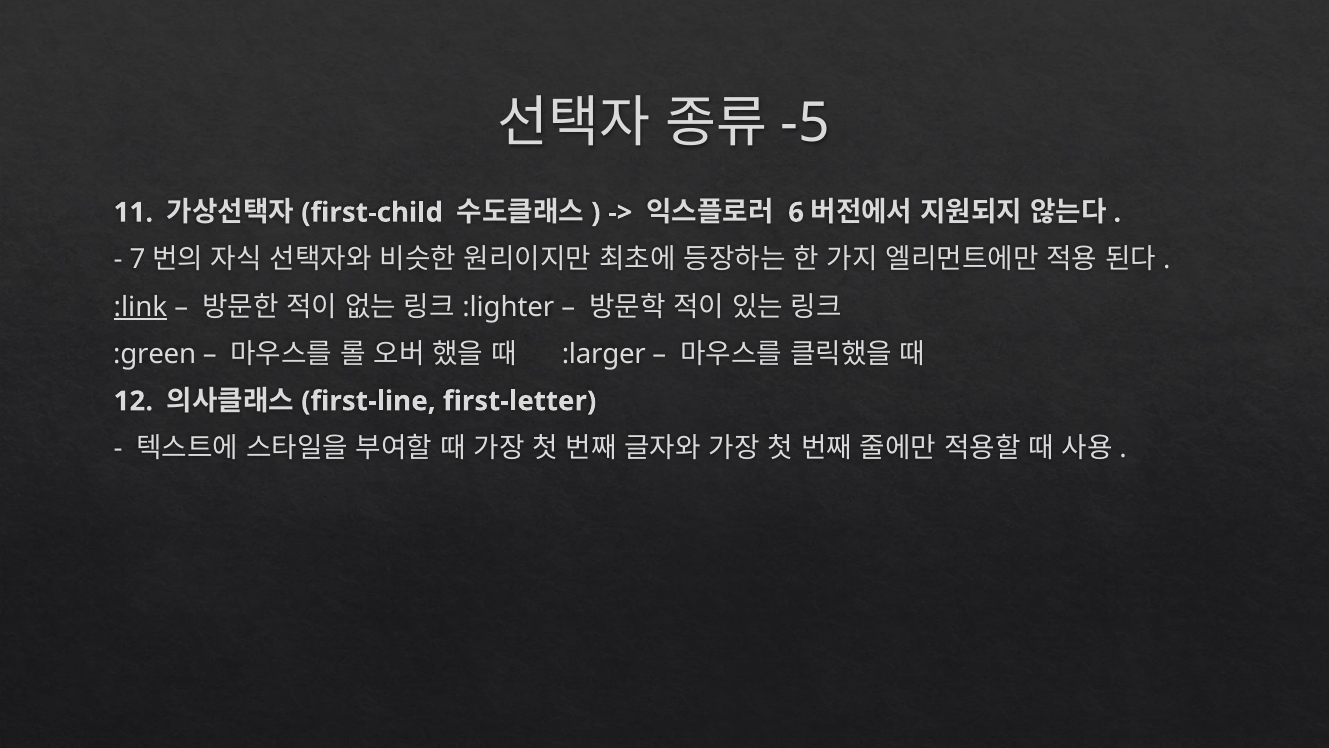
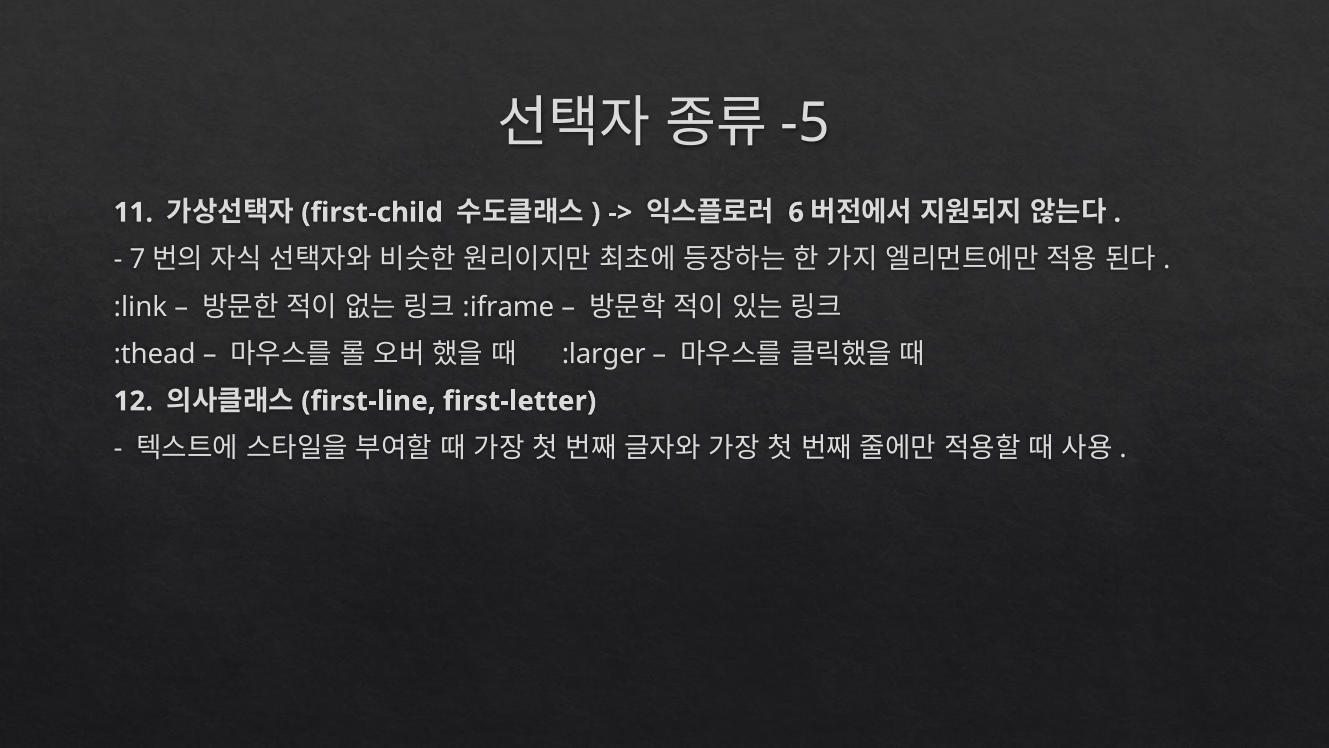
:link underline: present -> none (140, 307)
:lighter: :lighter -> :iframe (508, 307)
:green: :green -> :thead (155, 354)
